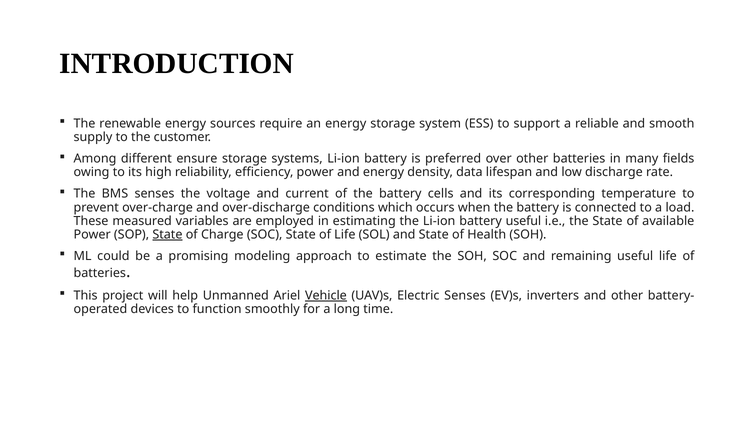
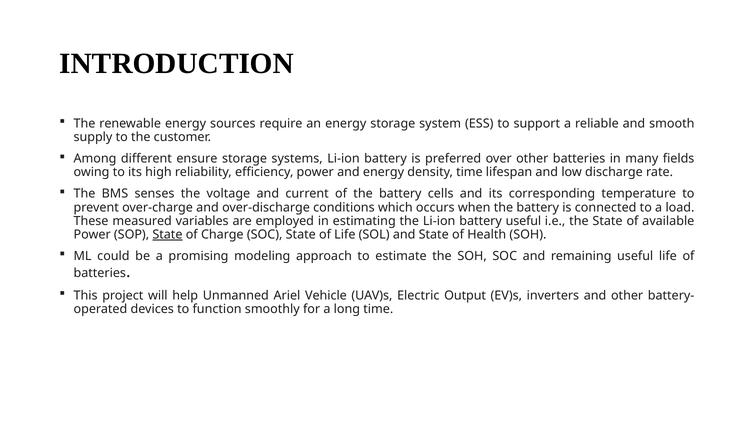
density data: data -> time (469, 172)
Vehicle underline: present -> none (326, 295)
Electric Senses: Senses -> Output (465, 295)
